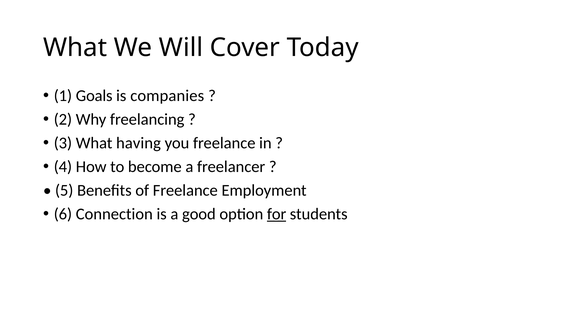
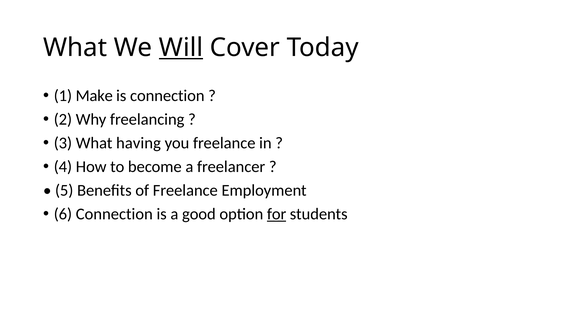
Will underline: none -> present (181, 48)
Goals: Goals -> Make (94, 96)
is companies: companies -> connection (167, 96)
